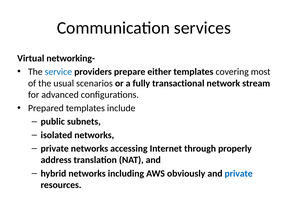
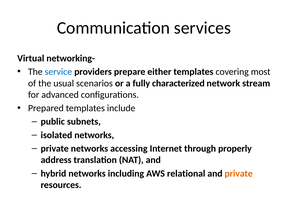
transactional: transactional -> characterized (178, 83)
obviously: obviously -> relational (186, 173)
private colour: blue -> orange (239, 173)
